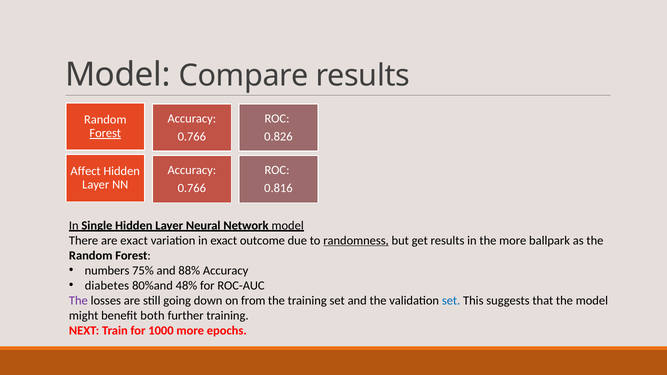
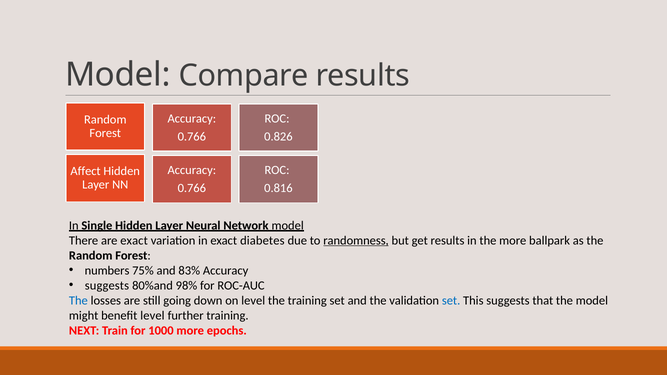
Forest underline: present -> none (105, 133)
outcome: outcome -> diabetes (262, 241)
88%: 88% -> 83% (189, 271)
diabetes: diabetes -> suggests (107, 286)
48%: 48% -> 98% (186, 286)
The colour: purple -> blue (78, 301)
on from: from -> level (253, 301)
benefit both: both -> level (152, 316)
